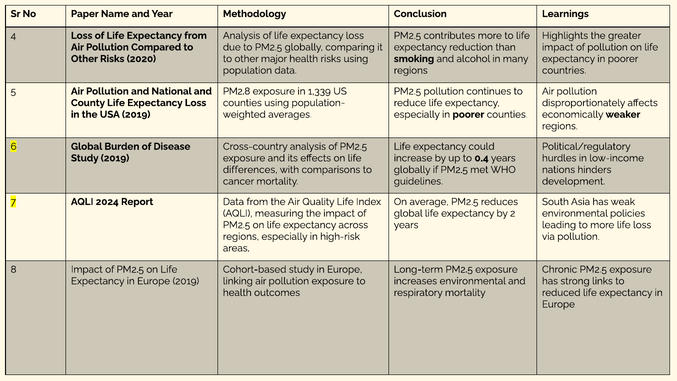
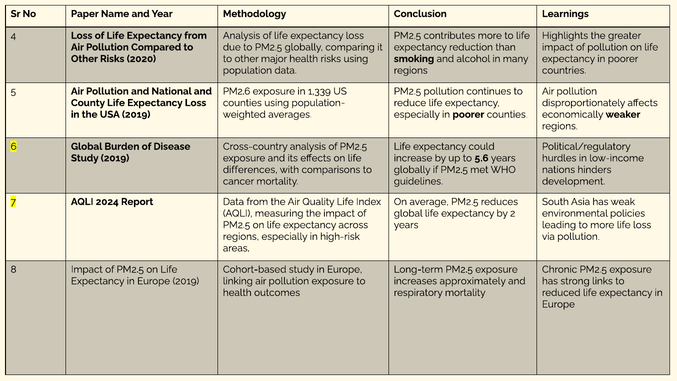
PM2.8: PM2.8 -> PM2.6 (237, 91)
0.4: 0.4 -> 5.6 (482, 158)
increases environmental: environmental -> approximately (473, 281)
